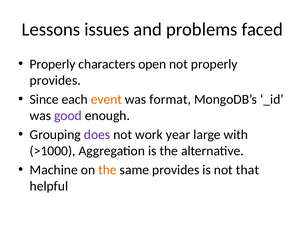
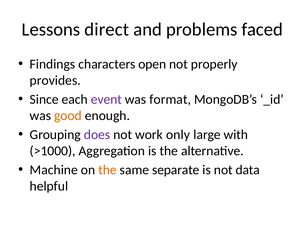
issues: issues -> direct (107, 30)
Properly: Properly -> Findings (53, 64)
event colour: orange -> purple (106, 99)
good colour: purple -> orange (68, 116)
year: year -> only (178, 134)
same provides: provides -> separate (176, 170)
that: that -> data (248, 170)
